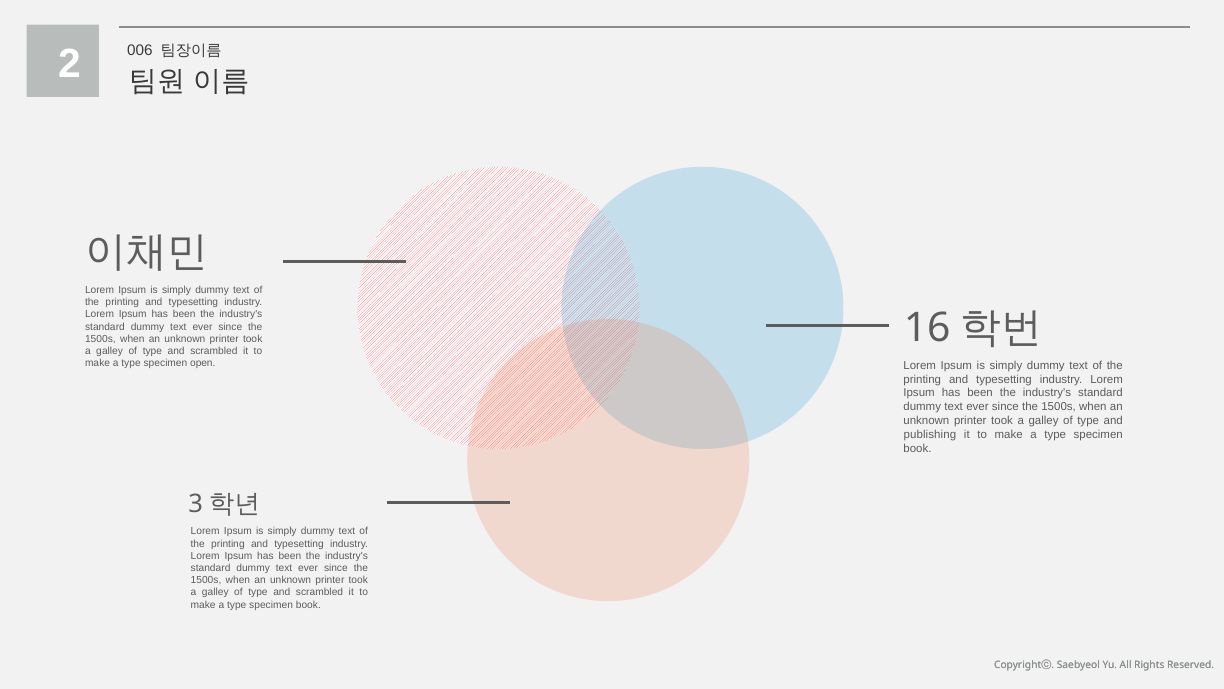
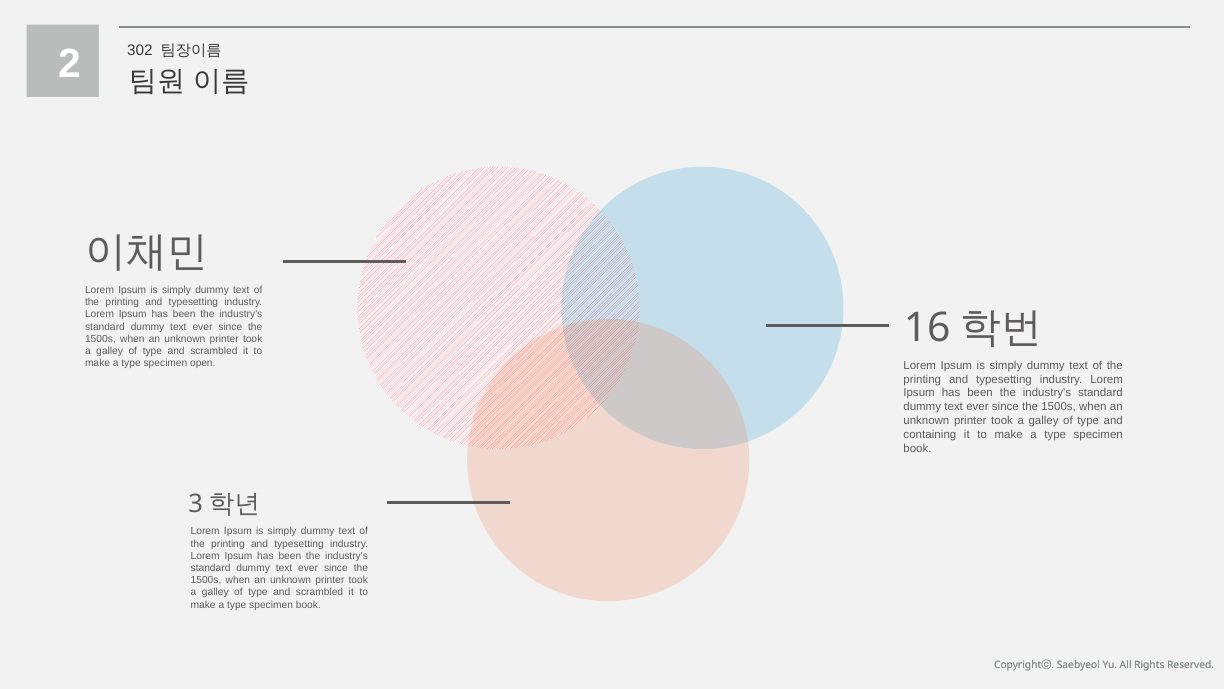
006: 006 -> 302 (140, 50)
publishing: publishing -> containing (930, 434)
